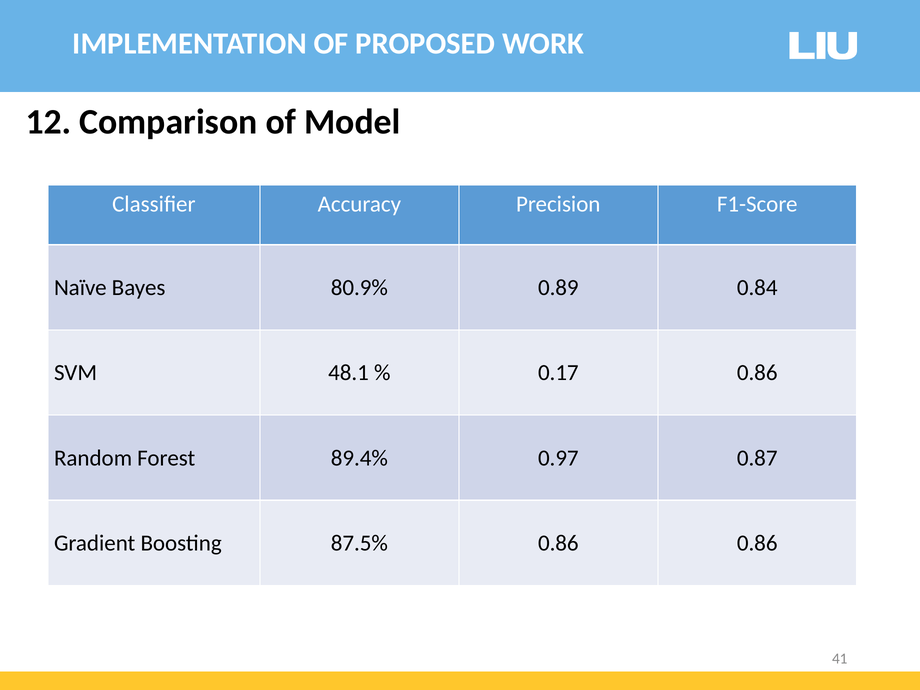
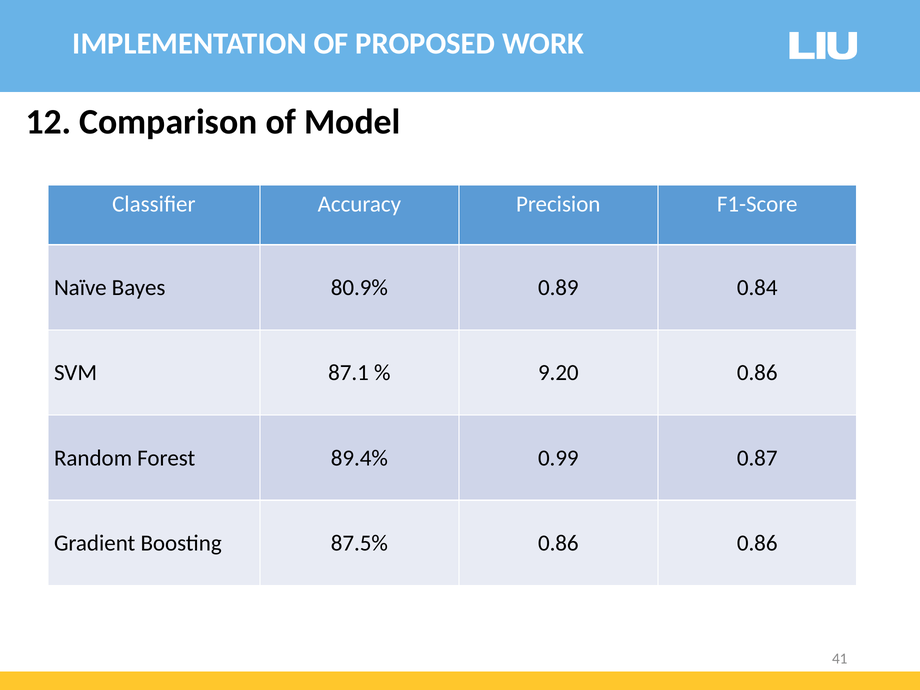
48.1: 48.1 -> 87.1 (349, 373)
0.17: 0.17 -> 9.20 (558, 373)
0.97: 0.97 -> 0.99 (558, 458)
